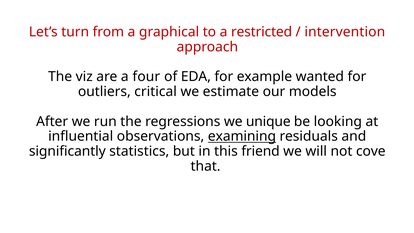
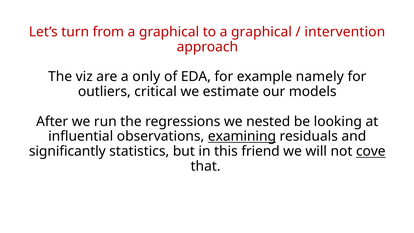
to a restricted: restricted -> graphical (261, 32)
four: four -> only (146, 77)
wanted: wanted -> namely (320, 77)
unique: unique -> nested (268, 121)
cove underline: none -> present (371, 151)
